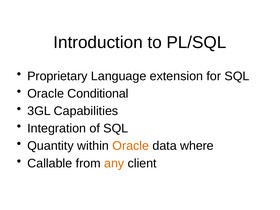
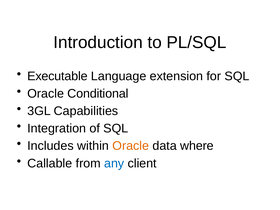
Proprietary: Proprietary -> Executable (57, 76)
Quantity: Quantity -> Includes (50, 146)
any colour: orange -> blue (114, 163)
